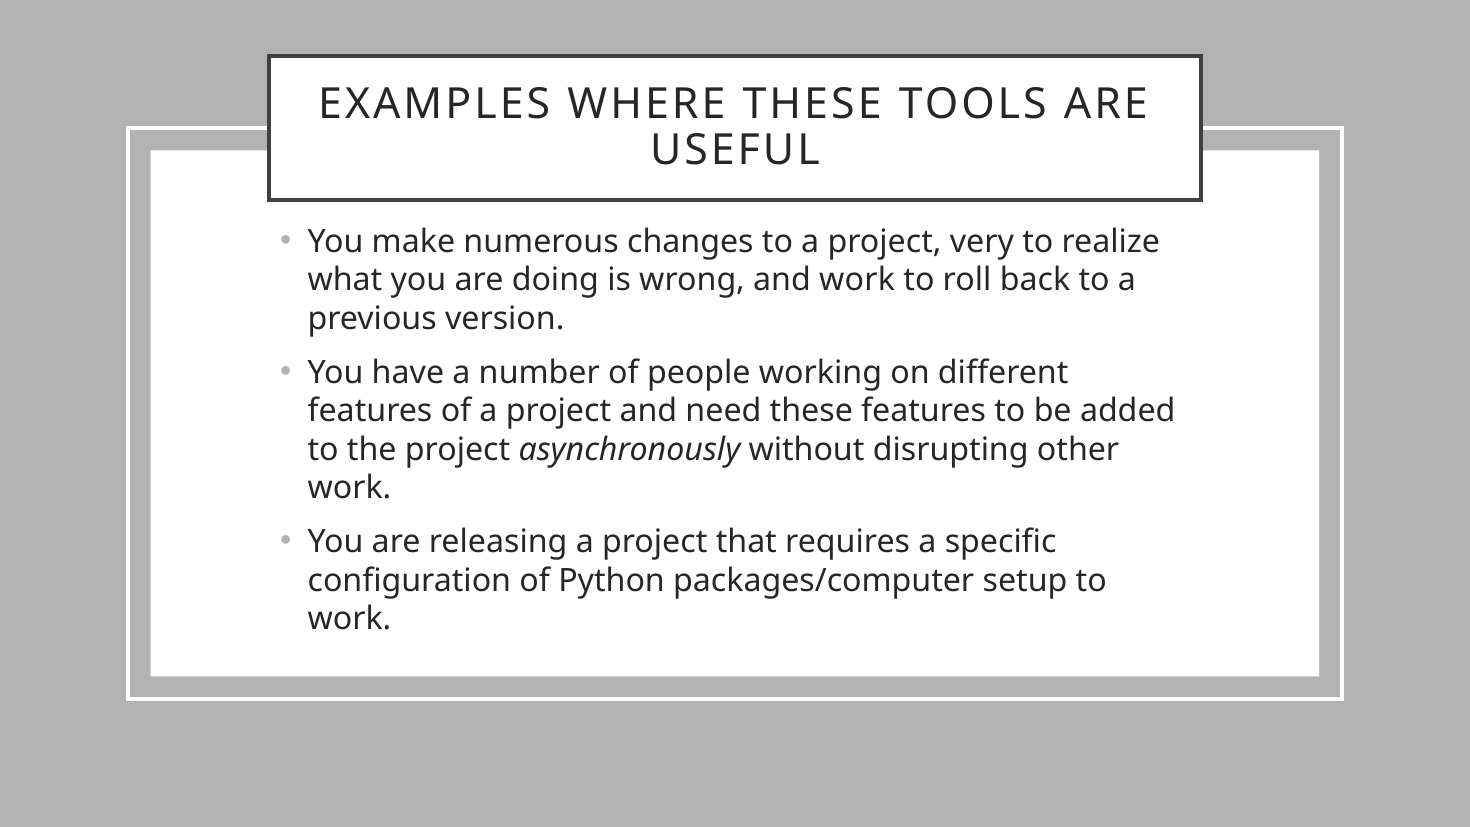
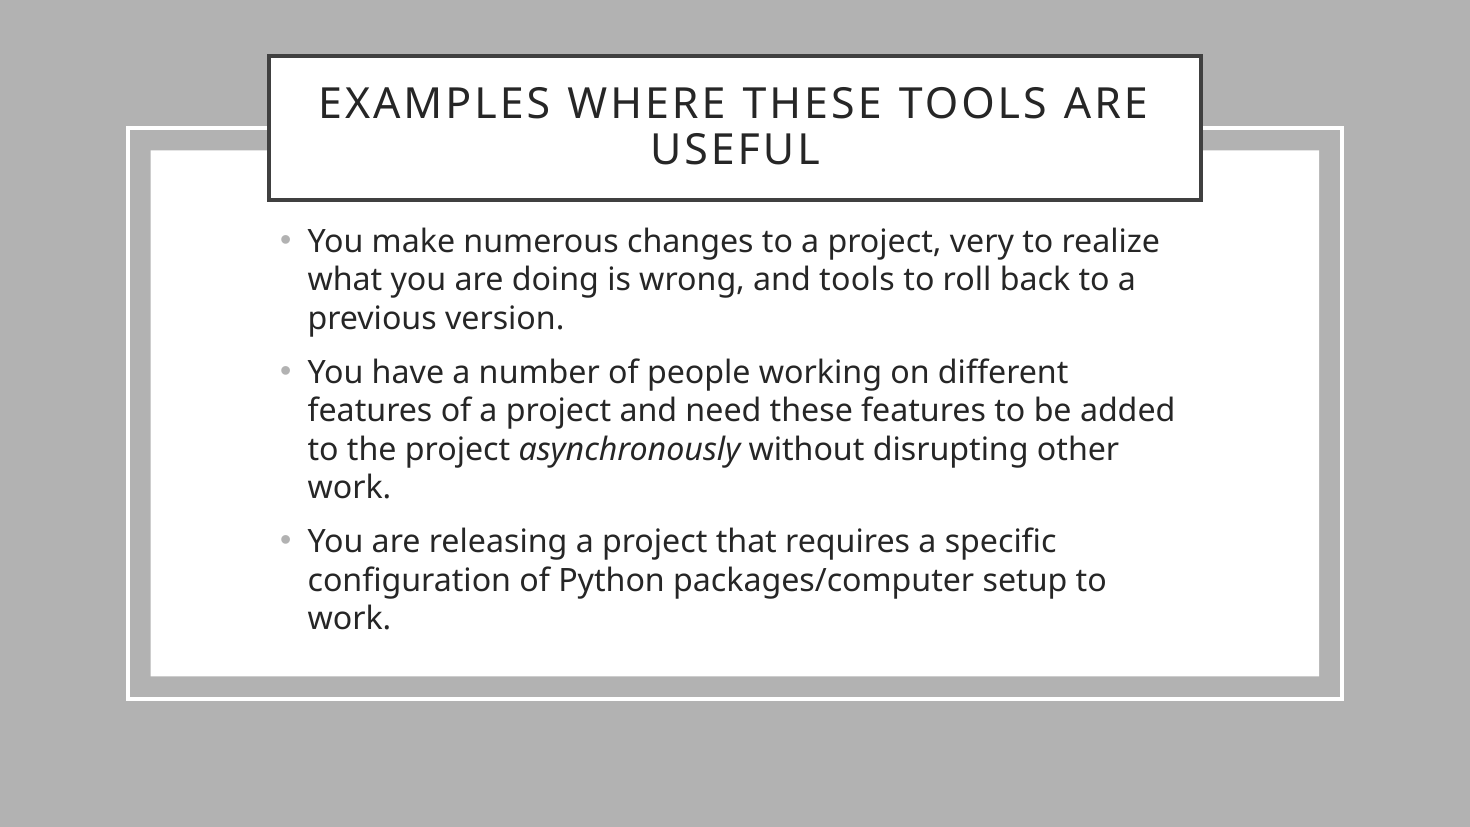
and work: work -> tools (857, 280)
